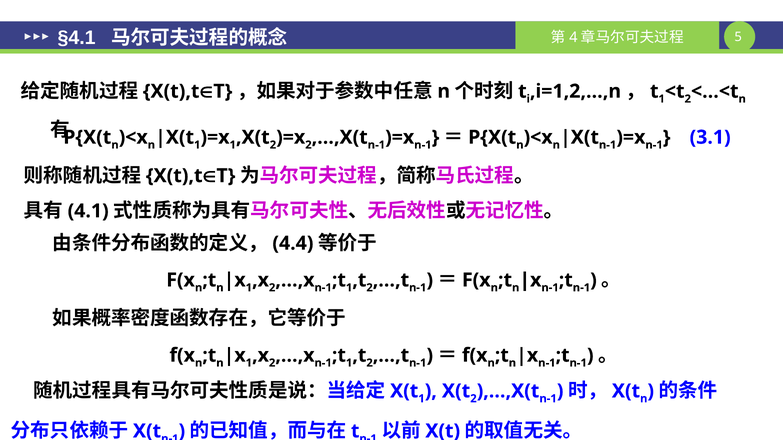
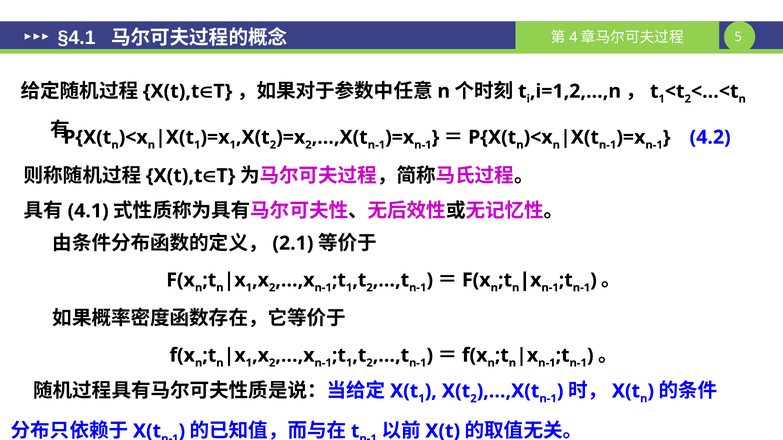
3.1: 3.1 -> 4.2 (710, 137)
4.4: 4.4 -> 2.1 (293, 243)
